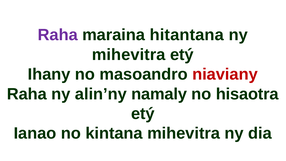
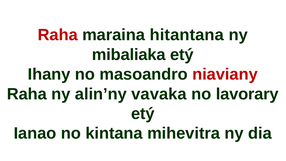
Raha colour: purple -> red (58, 35)
mihevitra: mihevitra -> mibaliaka (129, 55)
namaly: namaly -> vavaka (159, 94)
hisaotra: hisaotra -> lavorary (247, 94)
